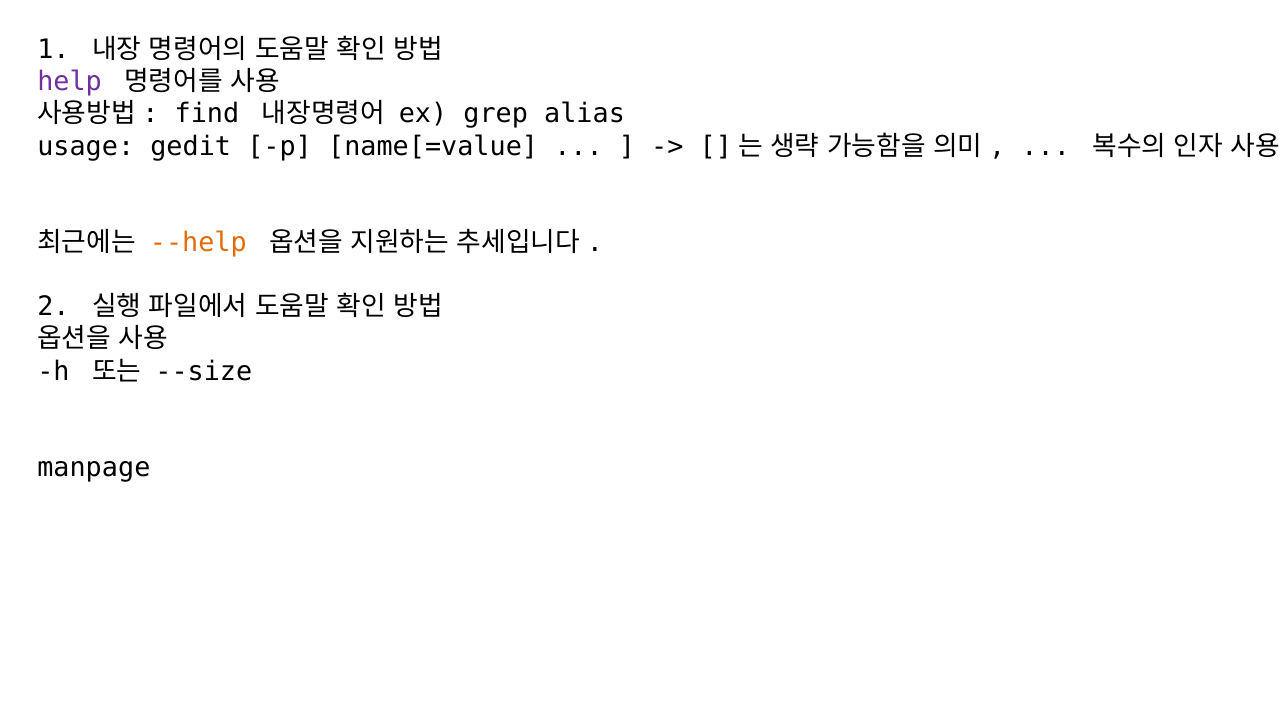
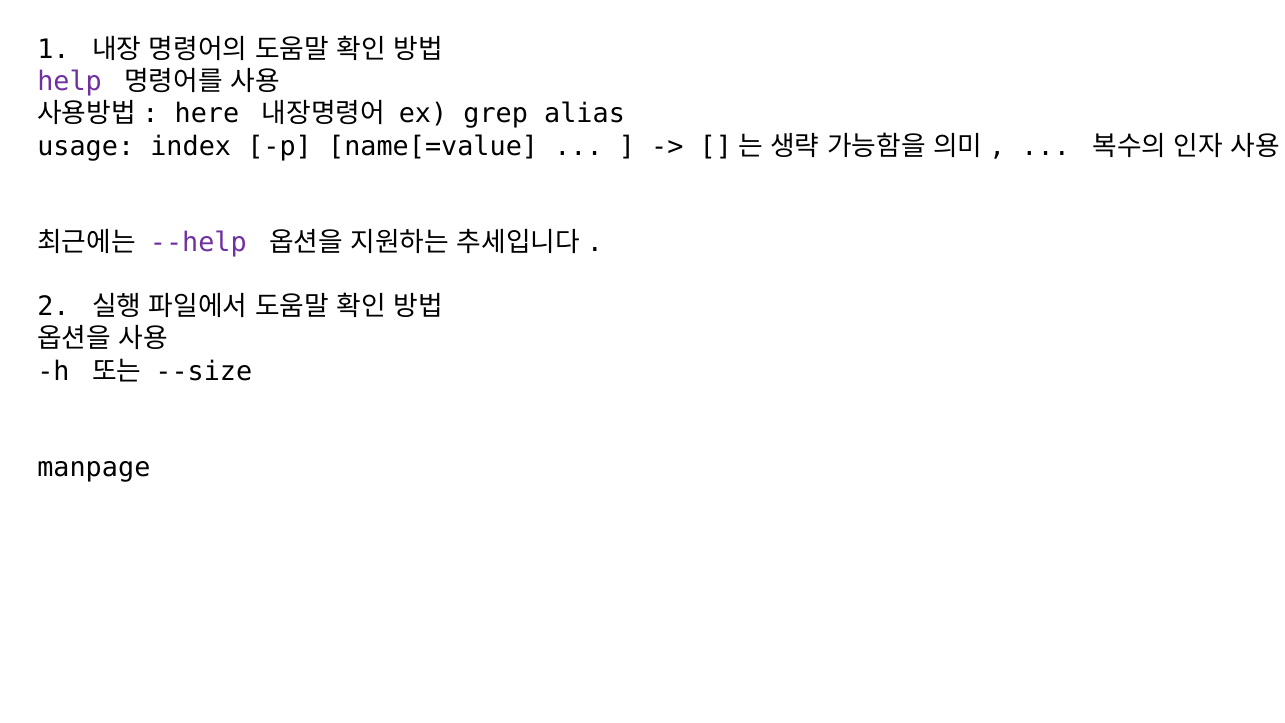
find: find -> here (207, 114)
gedit: gedit -> index (191, 146)
--help colour: orange -> purple (198, 243)
